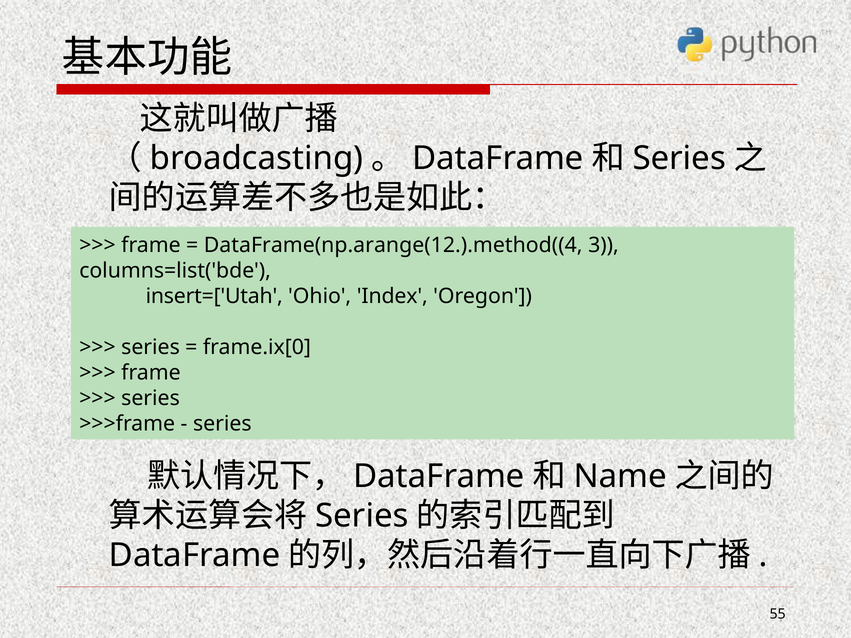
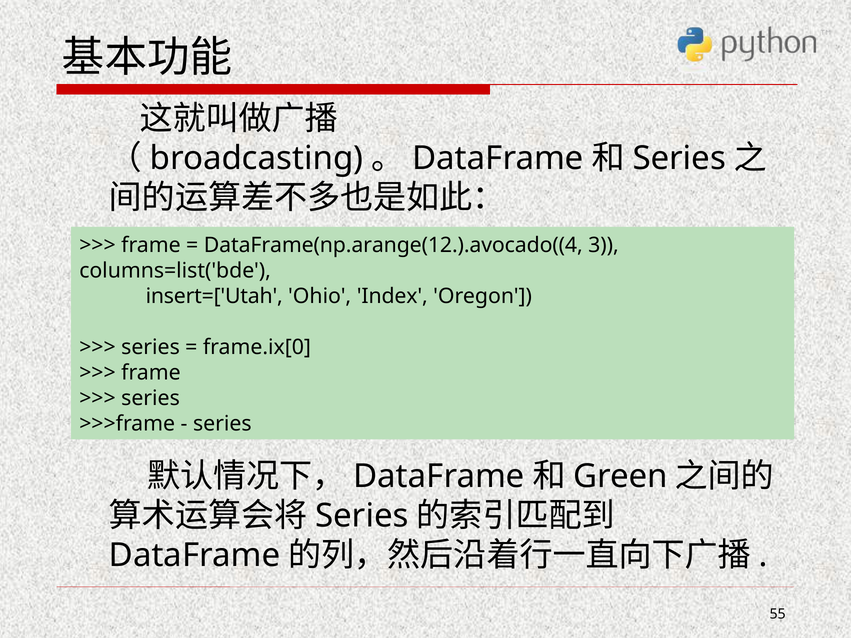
DataFrame(np.arange(12.).method((4: DataFrame(np.arange(12.).method((4 -> DataFrame(np.arange(12.).avocado((4 (393, 245)
Name: Name -> Green (620, 476)
